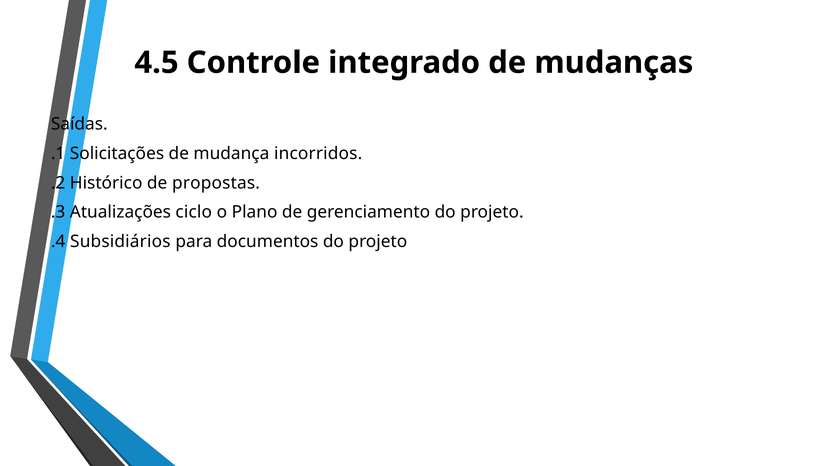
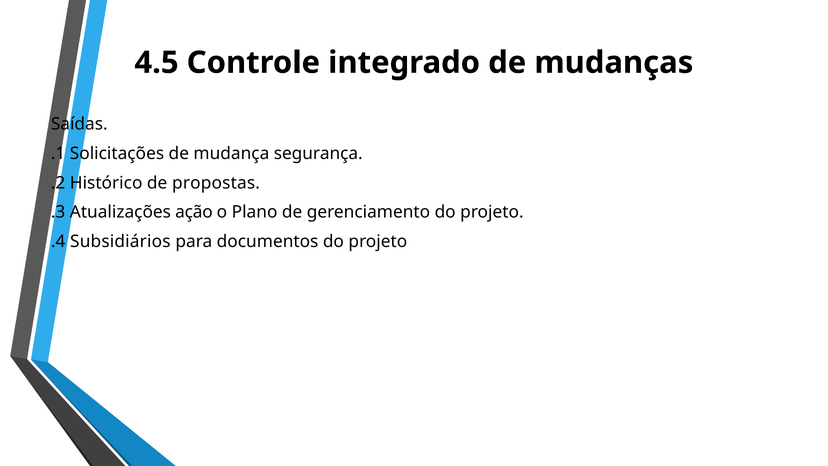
incorridos: incorridos -> segurança (318, 153)
ciclo: ciclo -> ação (194, 212)
